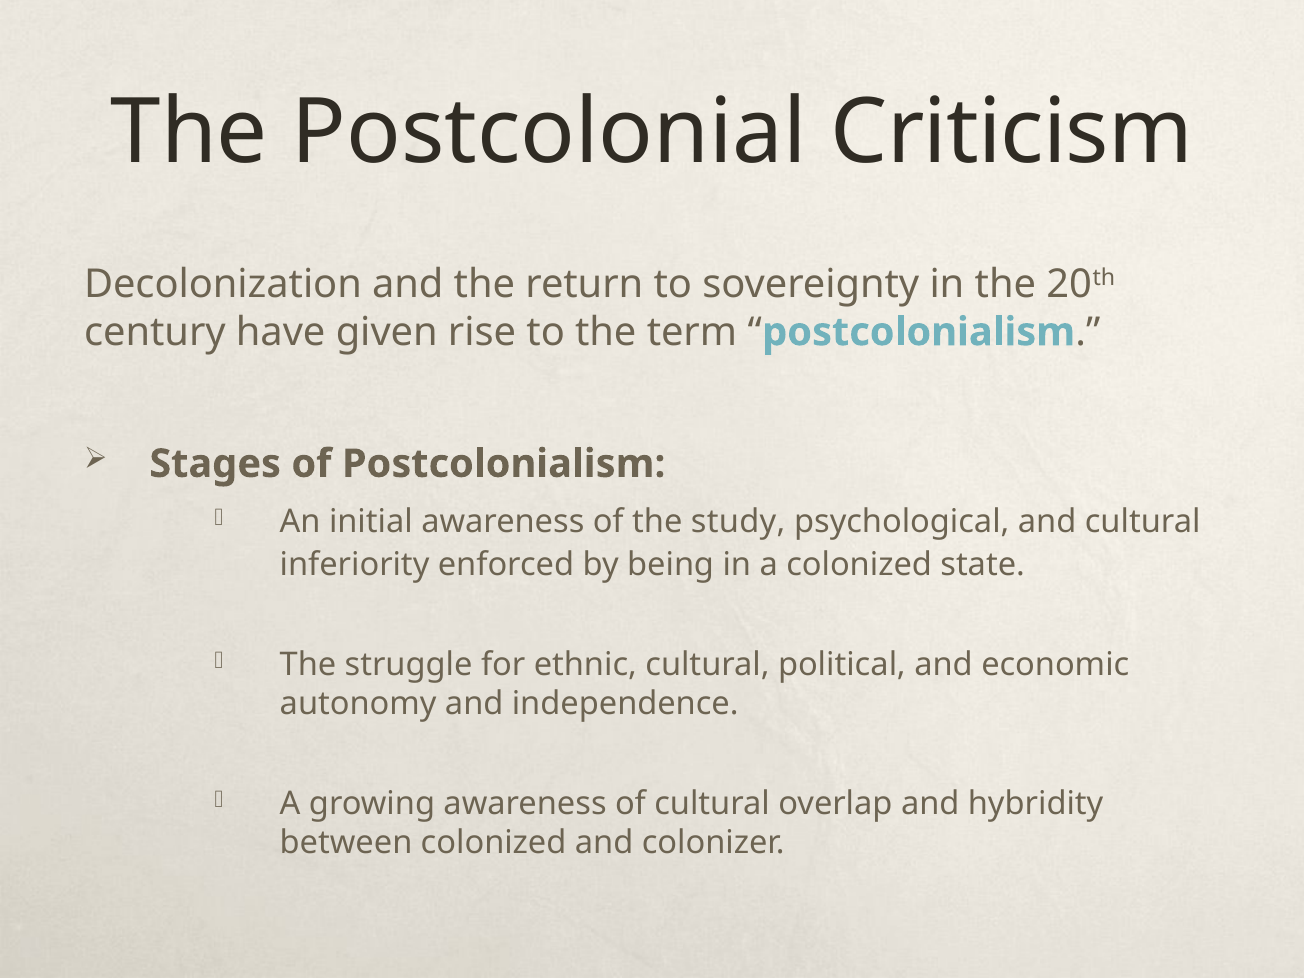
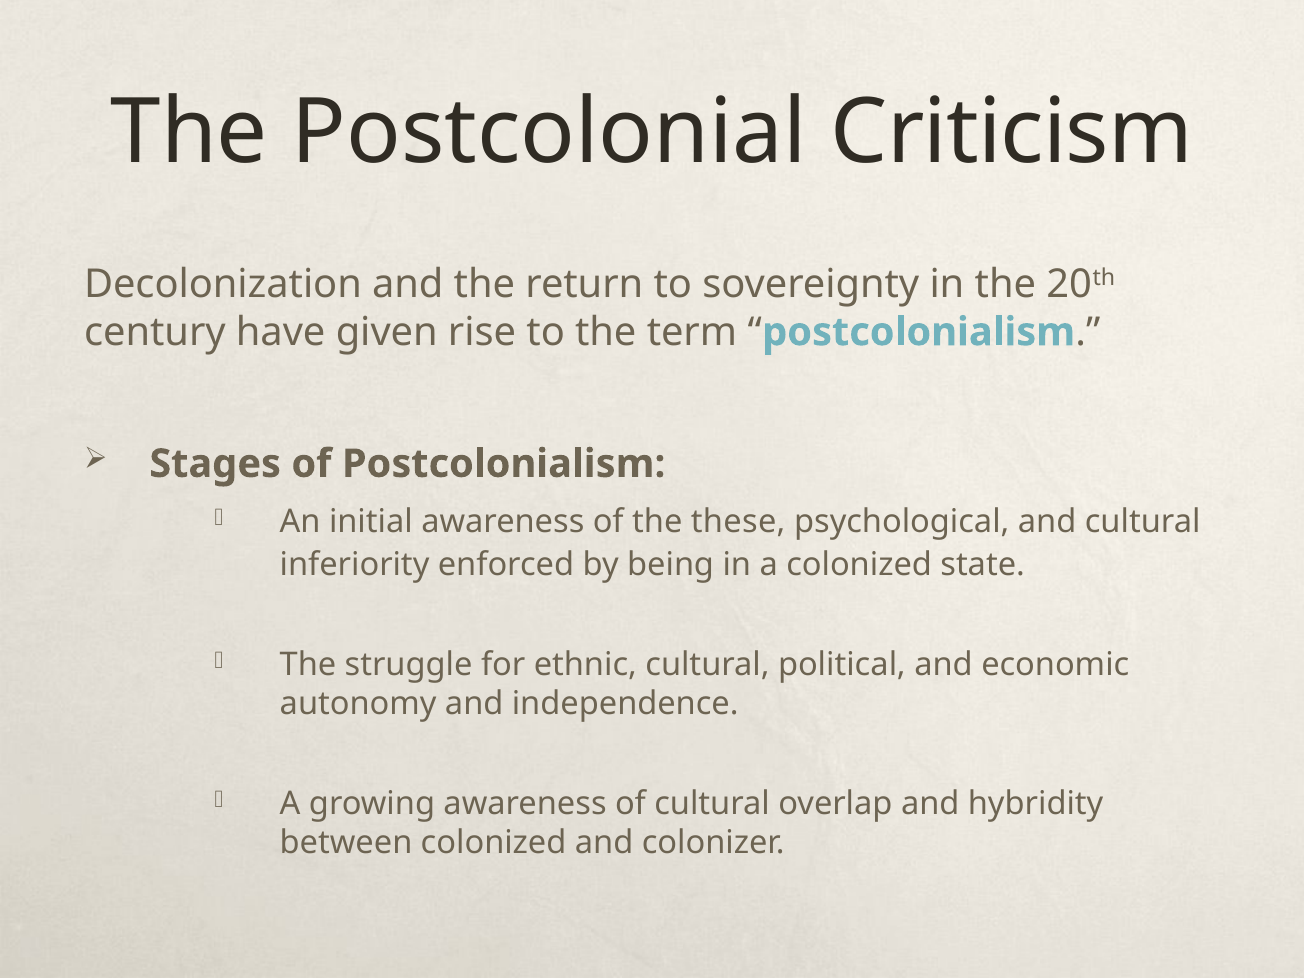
study: study -> these (738, 522)
